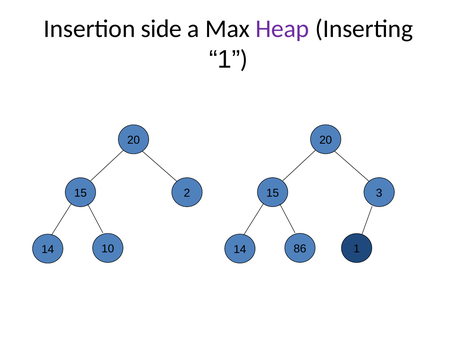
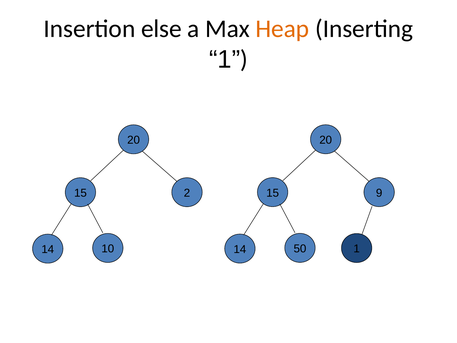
side: side -> else (161, 29)
Heap colour: purple -> orange (282, 29)
3: 3 -> 9 (379, 193)
86: 86 -> 50 (300, 248)
